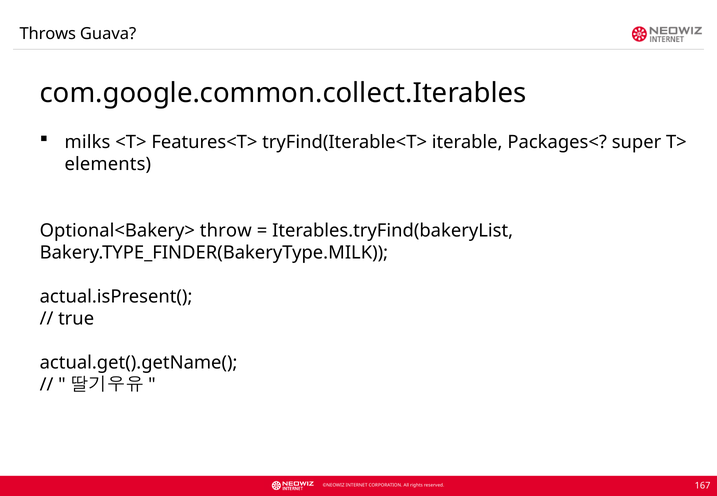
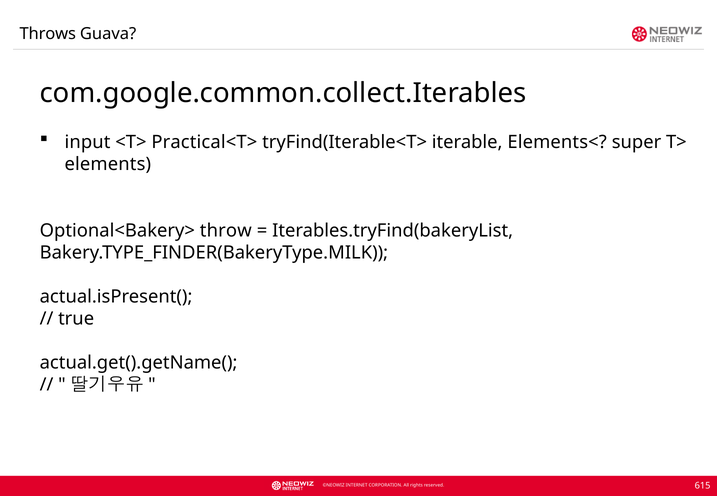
milks: milks -> input (87, 142)
Features<T>: Features<T> -> Practical<T> (204, 142)
Packages<: Packages< -> Elements< (557, 142)
167: 167 -> 615 (703, 486)
